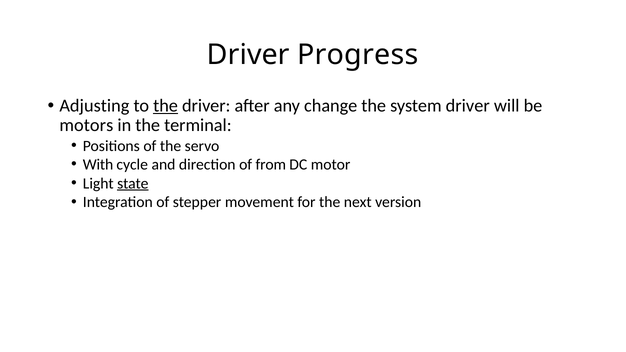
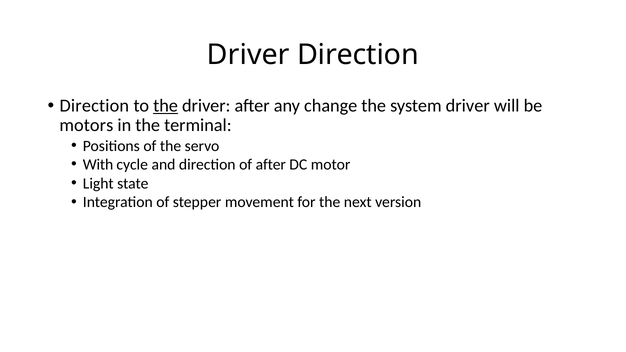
Driver Progress: Progress -> Direction (358, 55)
Adjusting: Adjusting -> Direction (94, 106)
of from: from -> after (271, 165)
state underline: present -> none (133, 184)
